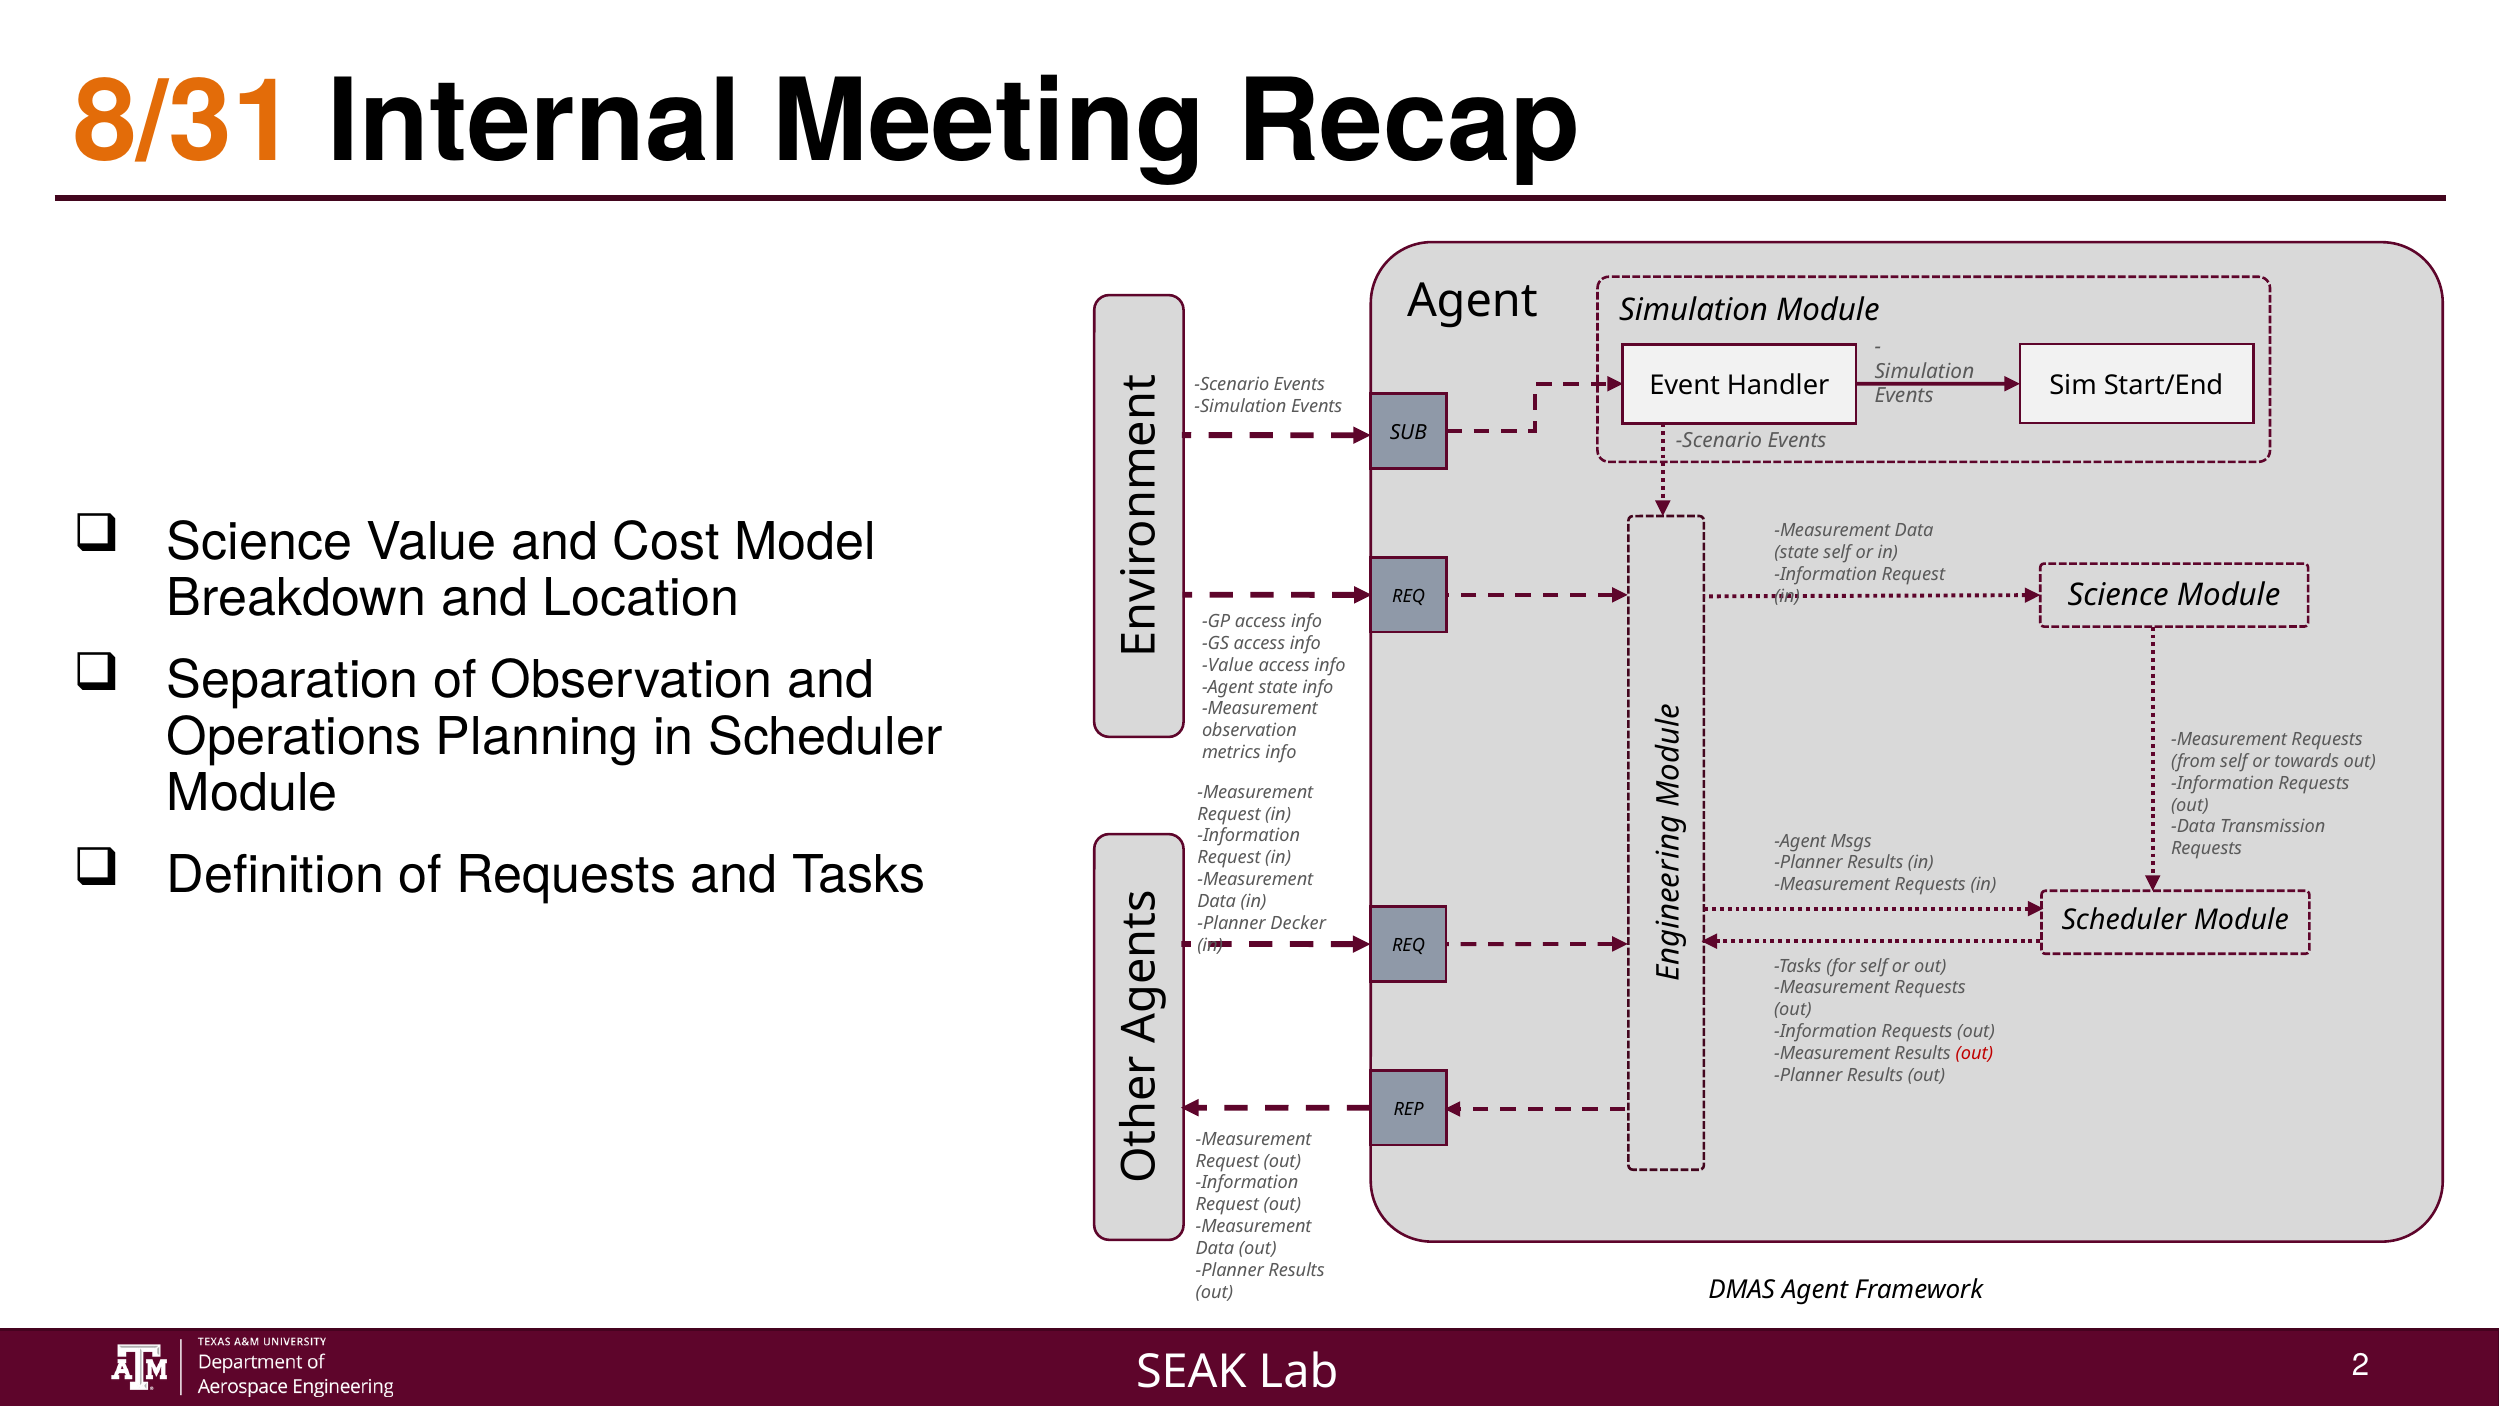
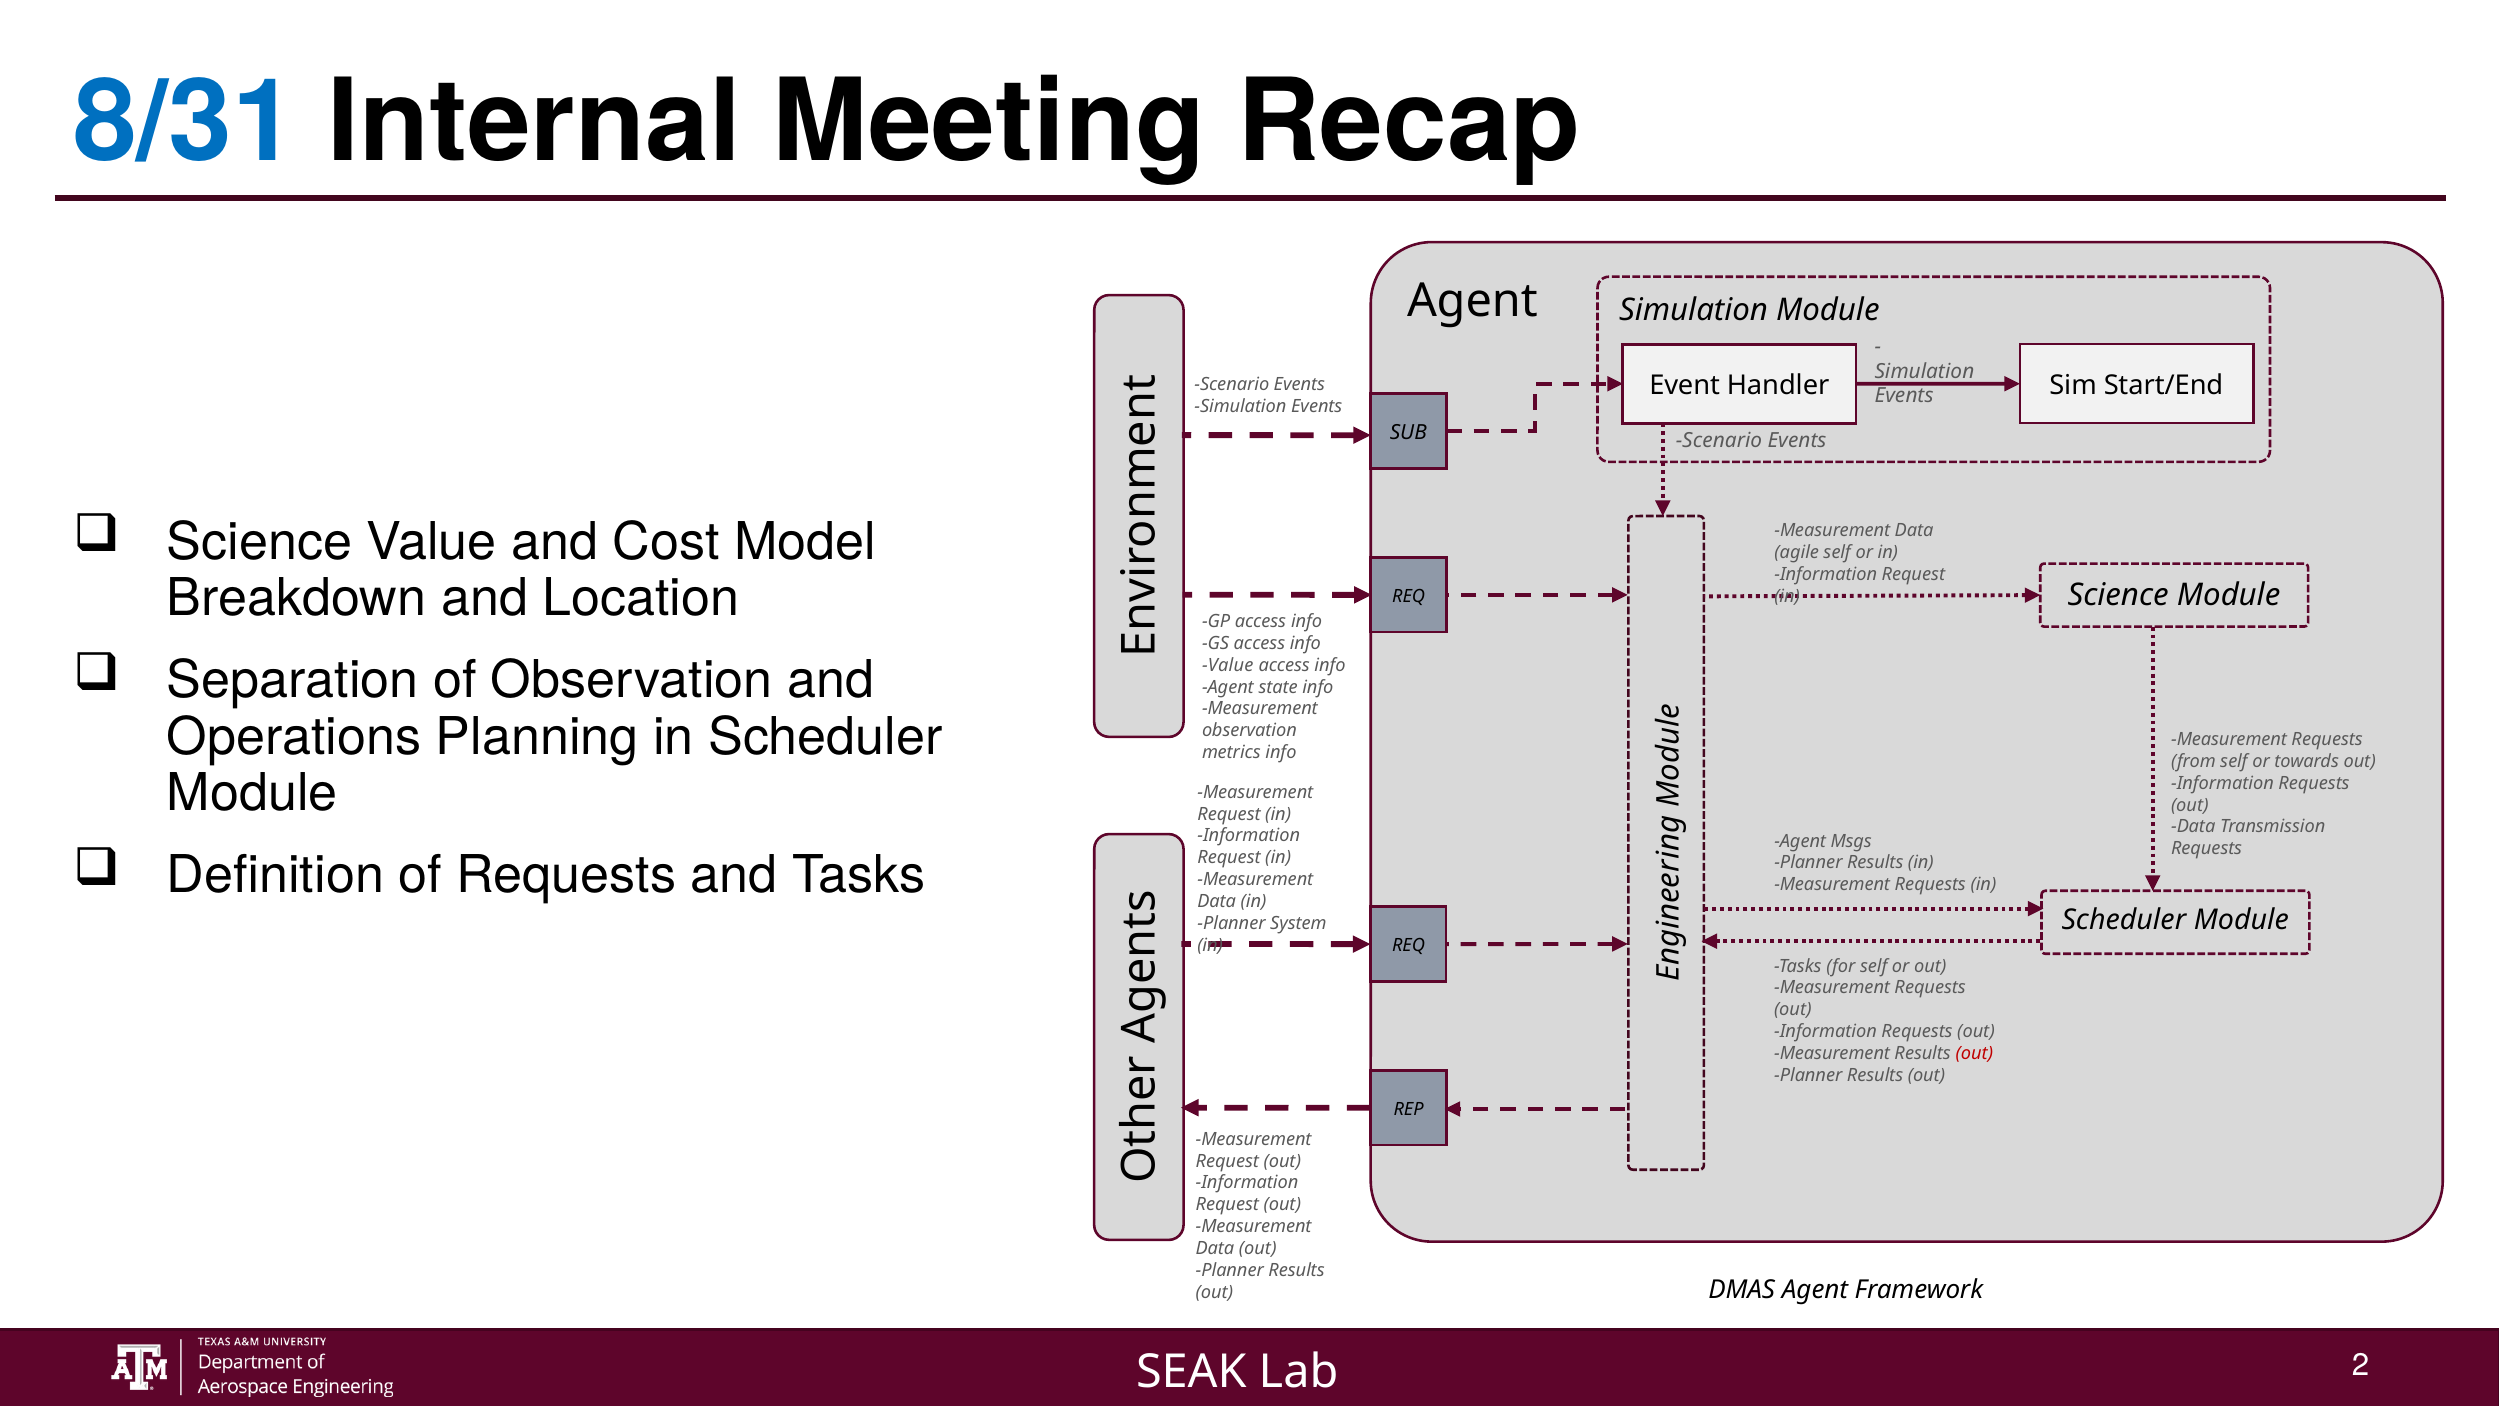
8/31 colour: orange -> blue (185, 122)
state: state -> agile (1797, 553)
Decker: Decker -> System (1298, 923)
